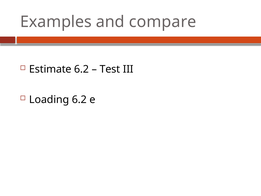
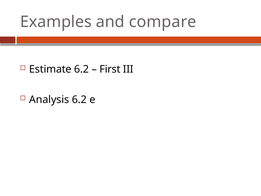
Test: Test -> First (110, 69)
Loading: Loading -> Analysis (49, 99)
